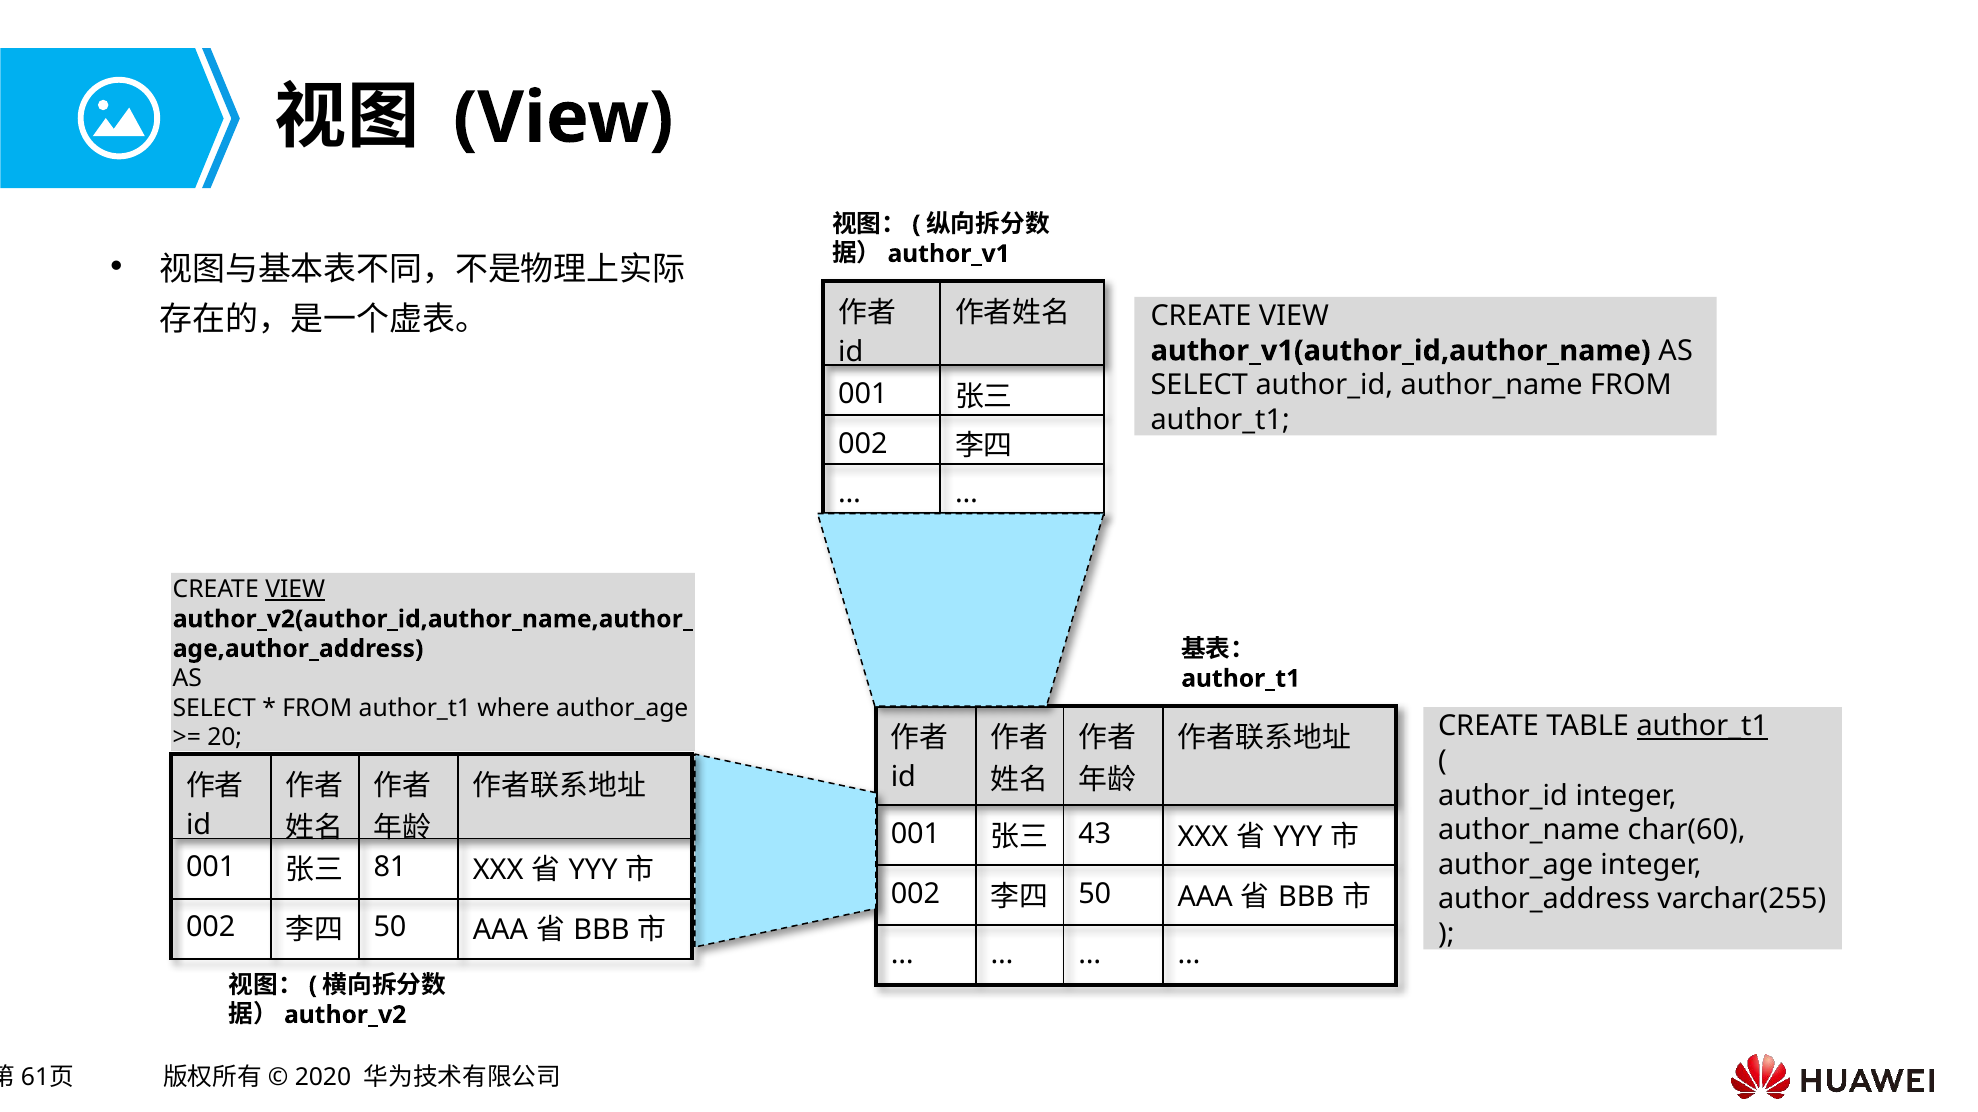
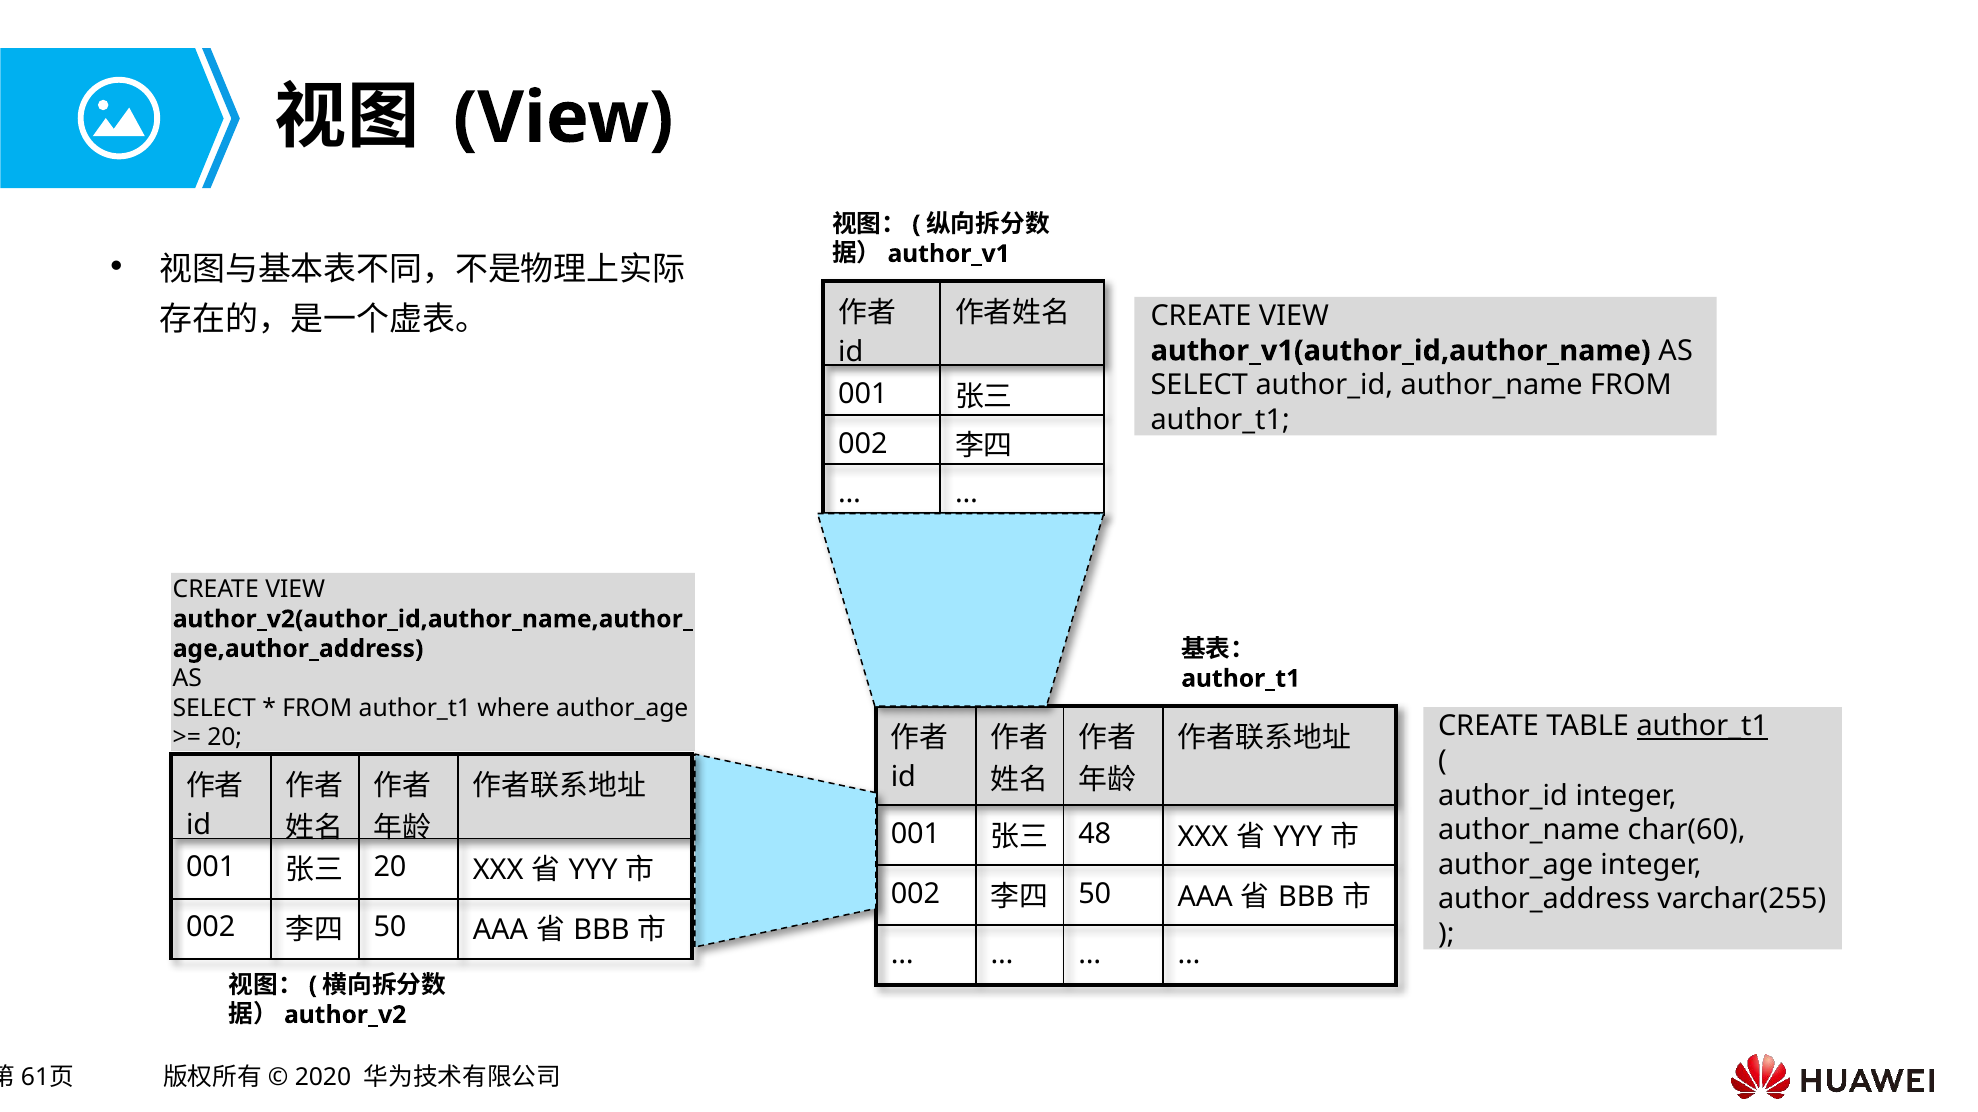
VIEW underline: present -> none (295, 590)
43: 43 -> 48 (1095, 834)
81: 81 -> 20 (390, 868)
